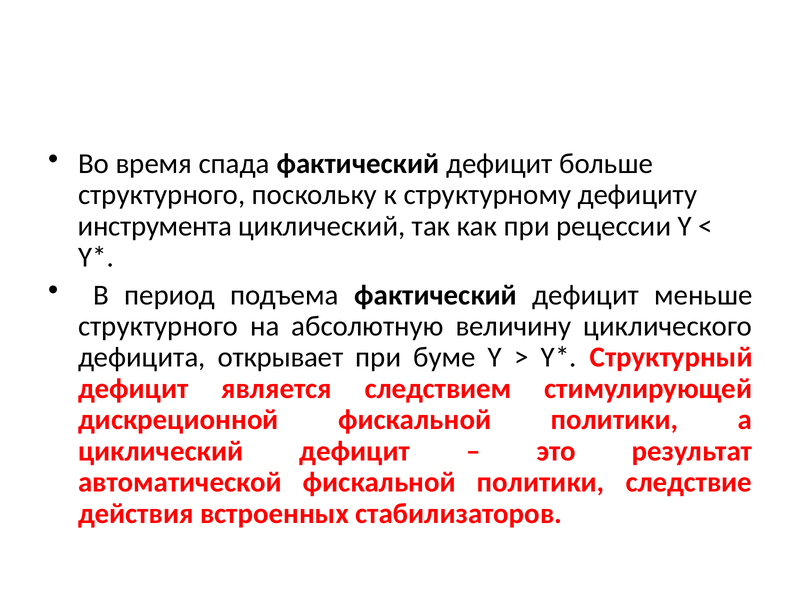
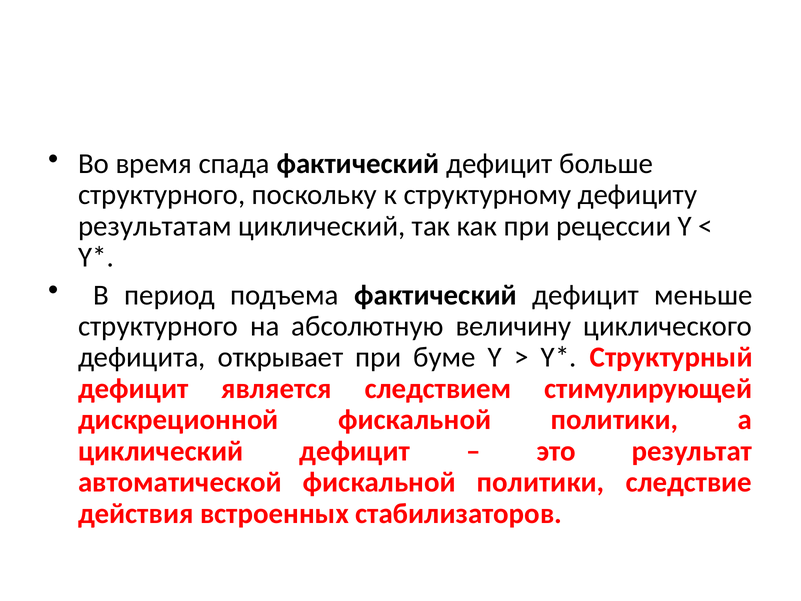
инструмента: инструмента -> результатам (155, 226)
